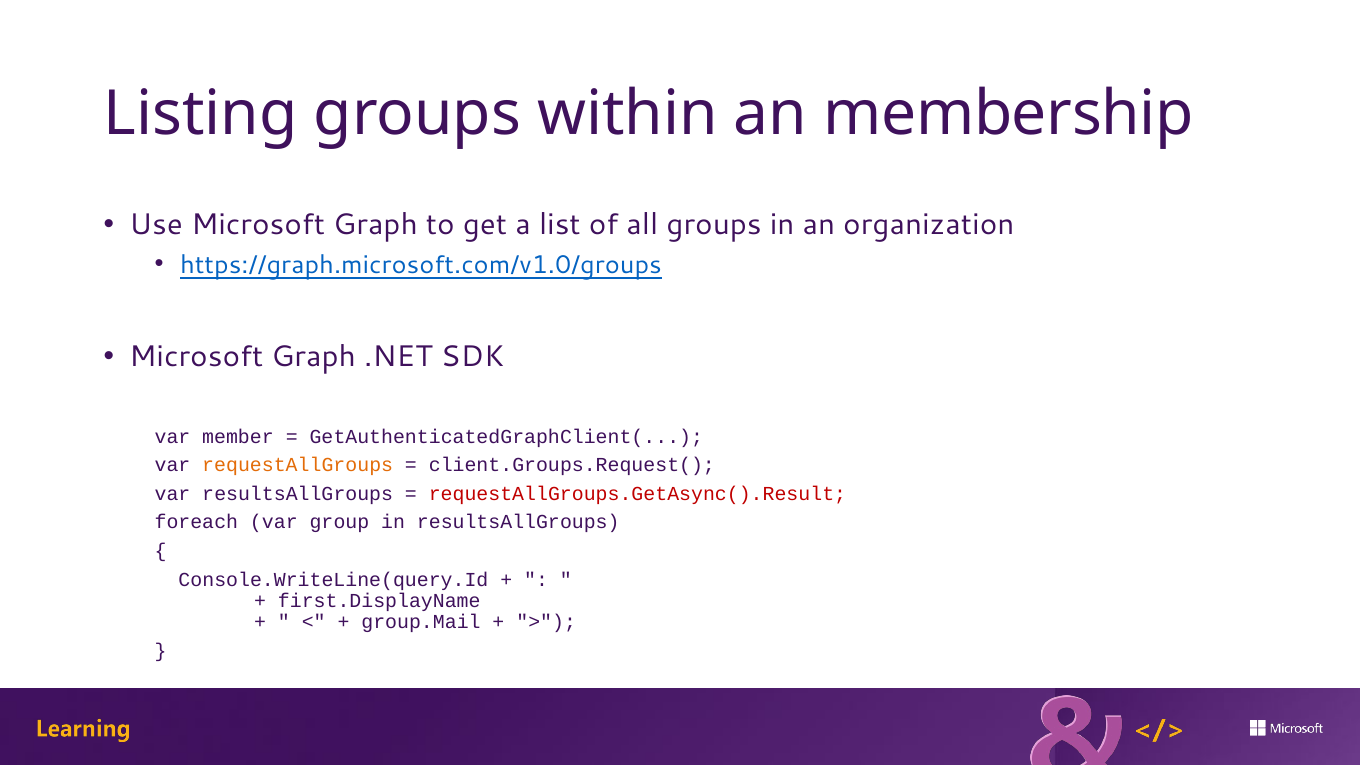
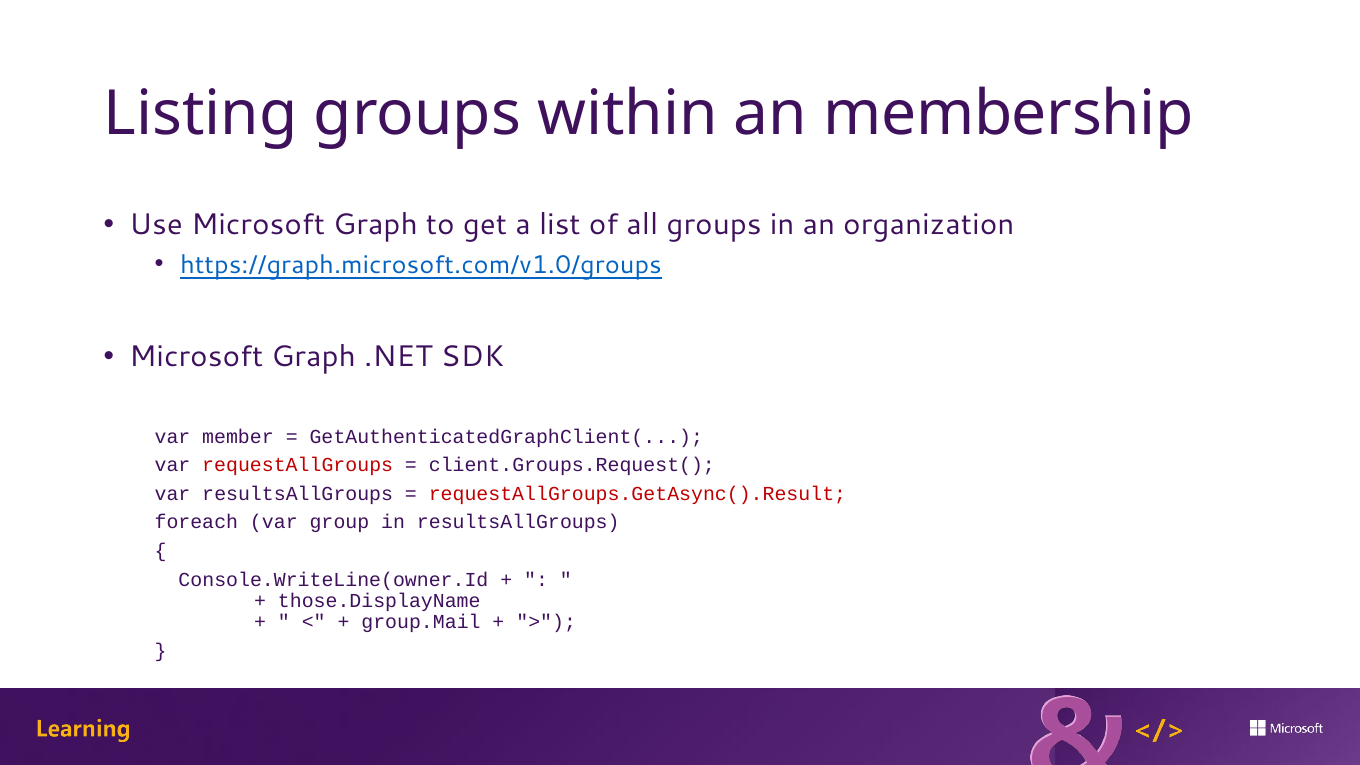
requestAllGroups colour: orange -> red (298, 465)
Console.WriteLine(query.Id: Console.WriteLine(query.Id -> Console.WriteLine(owner.Id (333, 579)
first.DisplayName: first.DisplayName -> those.DisplayName (379, 601)
